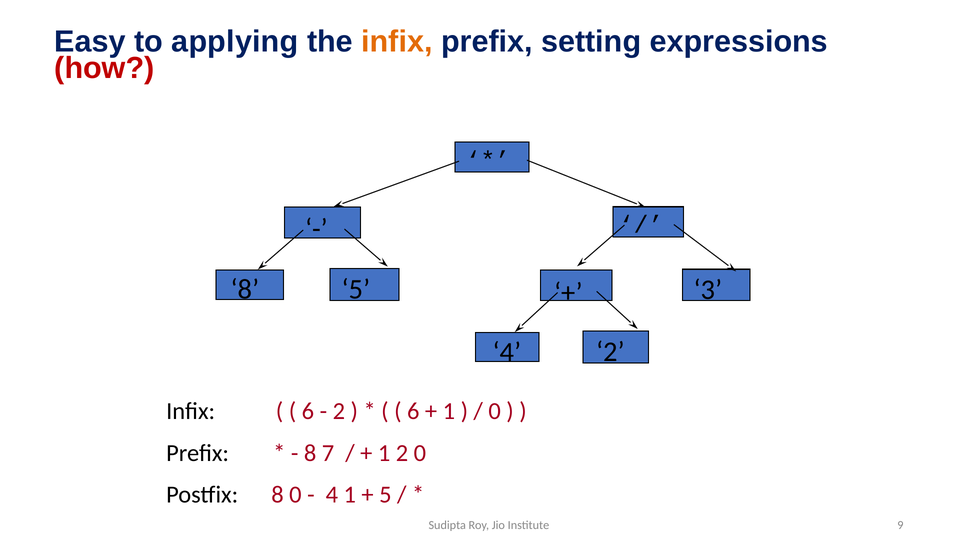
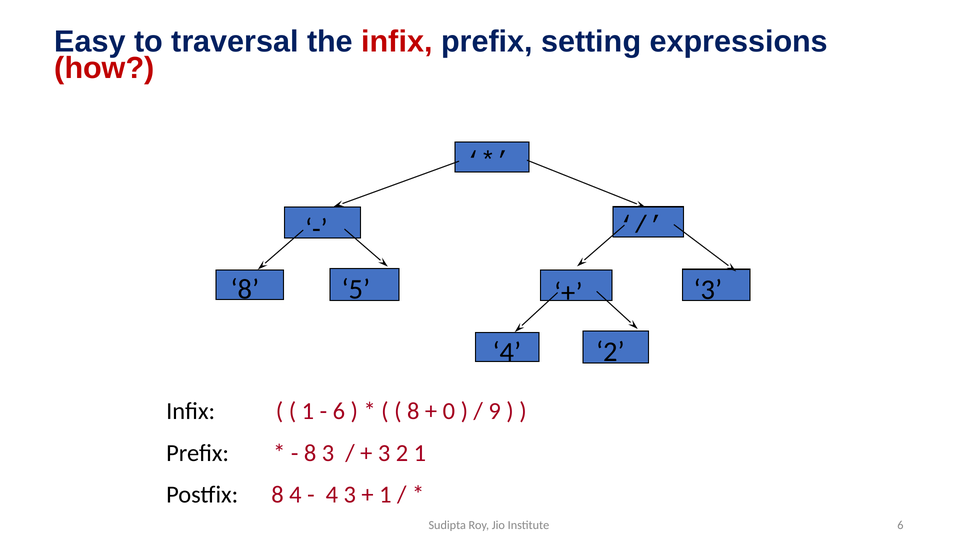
applying: applying -> traversal (235, 42)
infix colour: orange -> red (397, 42)
6: 6 -> 1 (308, 411)
2: 2 -> 6 (339, 411)
6: 6 -> 8 (413, 411)
1: 1 -> 0 (449, 411)
0: 0 -> 9 (495, 411)
8 7: 7 -> 3 (328, 453)
1: 1 -> 3 (384, 453)
2 0: 0 -> 1 (420, 453)
8 0: 0 -> 4 (295, 495)
1: 1 -> 3 (350, 495)
5: 5 -> 1 (385, 495)
Institute 9: 9 -> 6 (900, 525)
